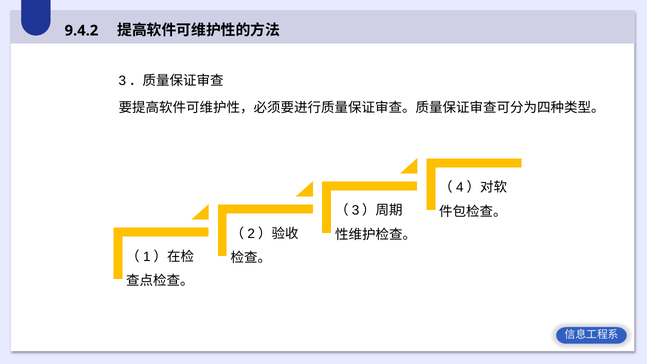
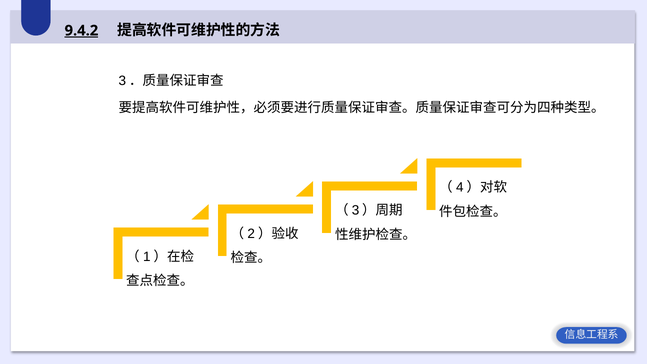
9.4.2 underline: none -> present (81, 31)
